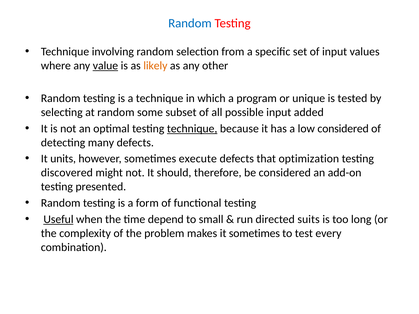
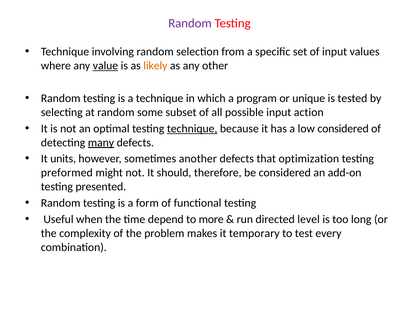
Random colour: blue -> purple (190, 23)
added: added -> action (309, 112)
many underline: none -> present (101, 143)
execute: execute -> another (198, 159)
discovered: discovered -> preformed (67, 173)
Useful underline: present -> none (58, 219)
small: small -> more (211, 219)
suits: suits -> level (309, 219)
it sometimes: sometimes -> temporary (254, 233)
